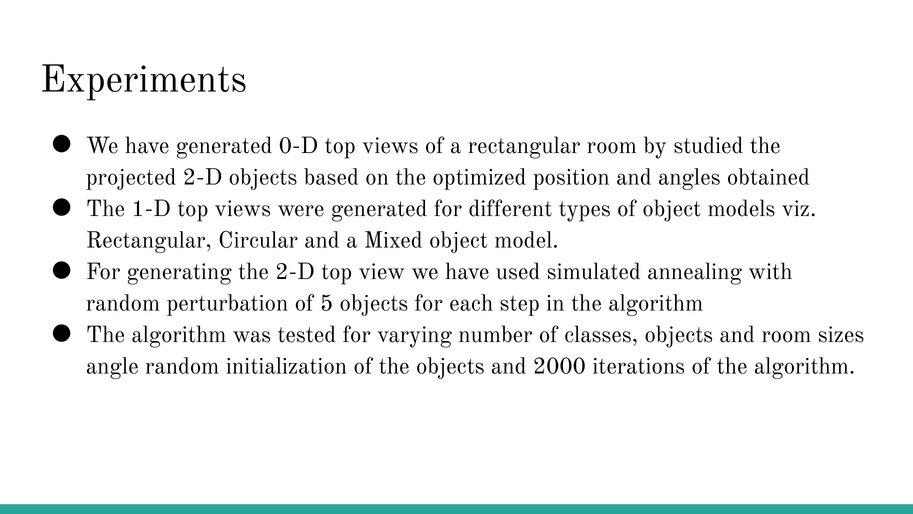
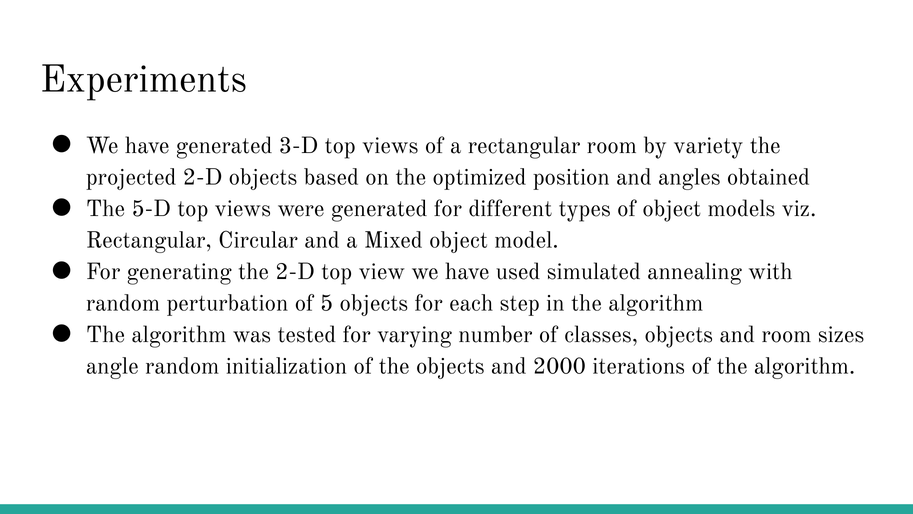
0-D: 0-D -> 3-D (299, 145)
studied: studied -> variety (708, 145)
1-D: 1-D -> 5-D (151, 208)
